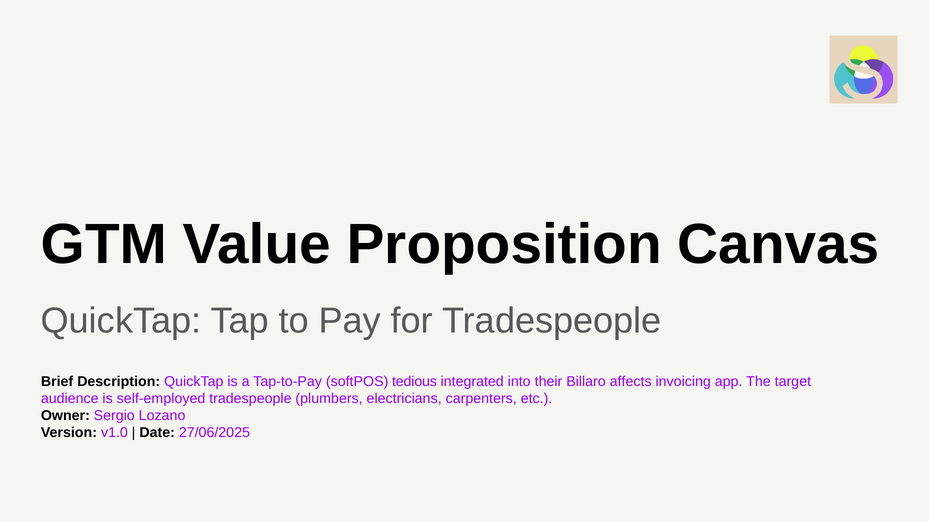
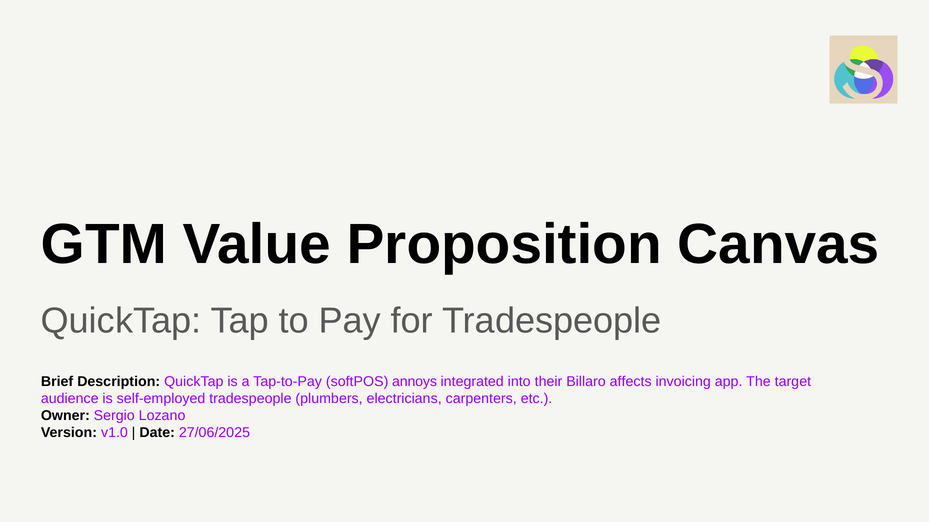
tedious: tedious -> annoys (415, 382)
